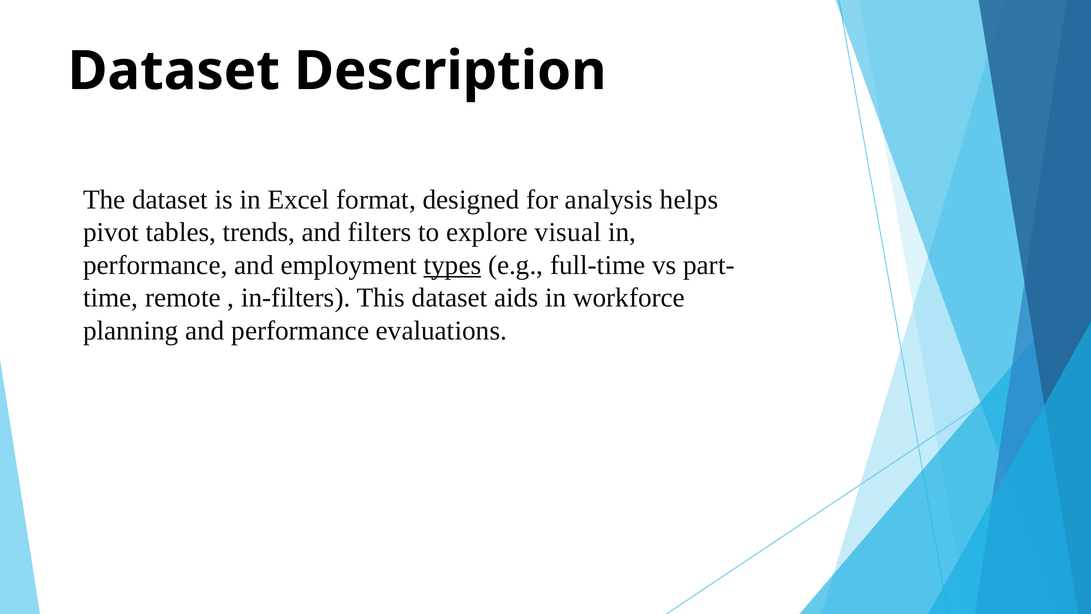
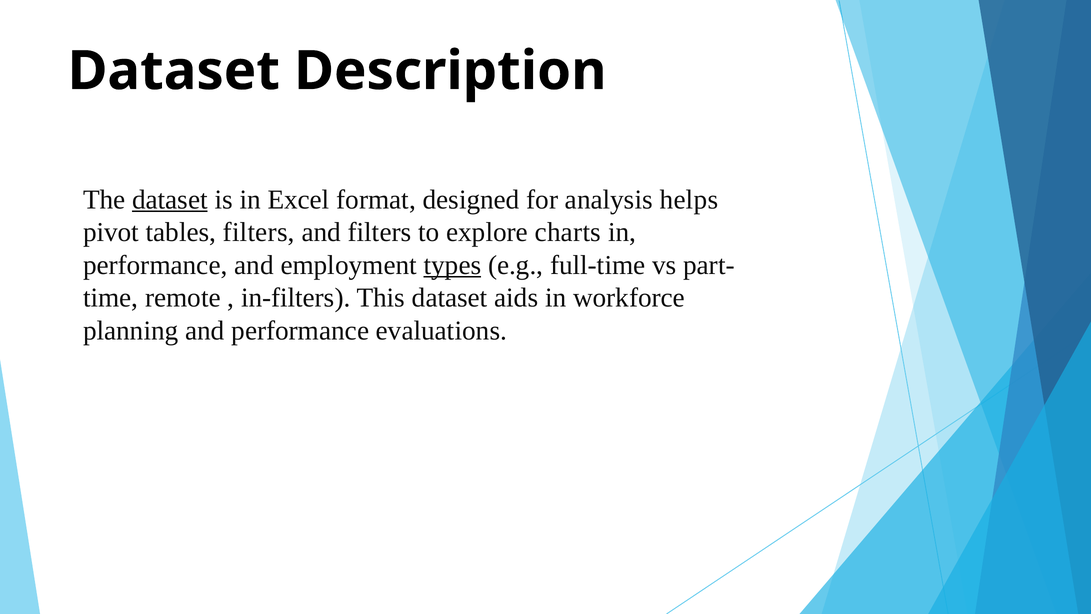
dataset underline: none -> present (170, 200)
tables trends: trends -> filters (259, 232)
visual: visual -> charts (568, 232)
